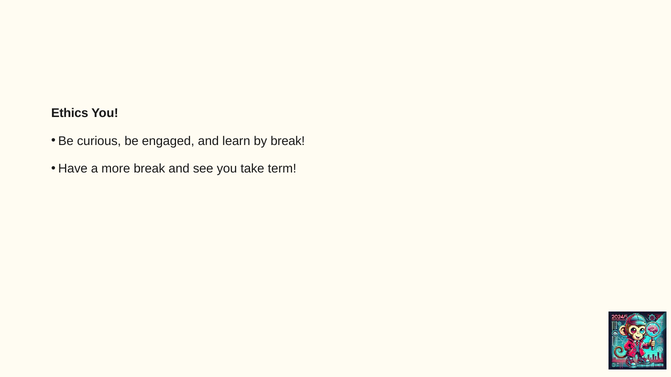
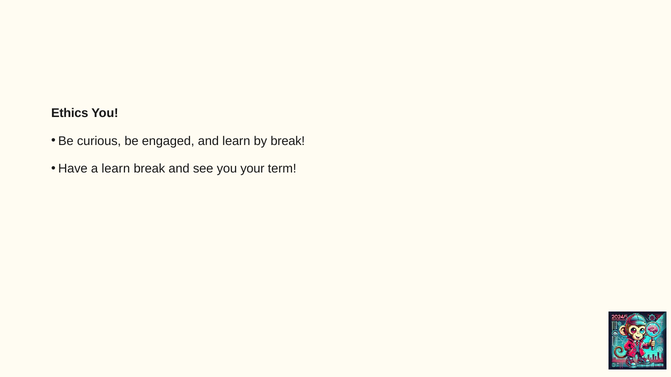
a more: more -> learn (116, 169)
take: take -> your (253, 169)
